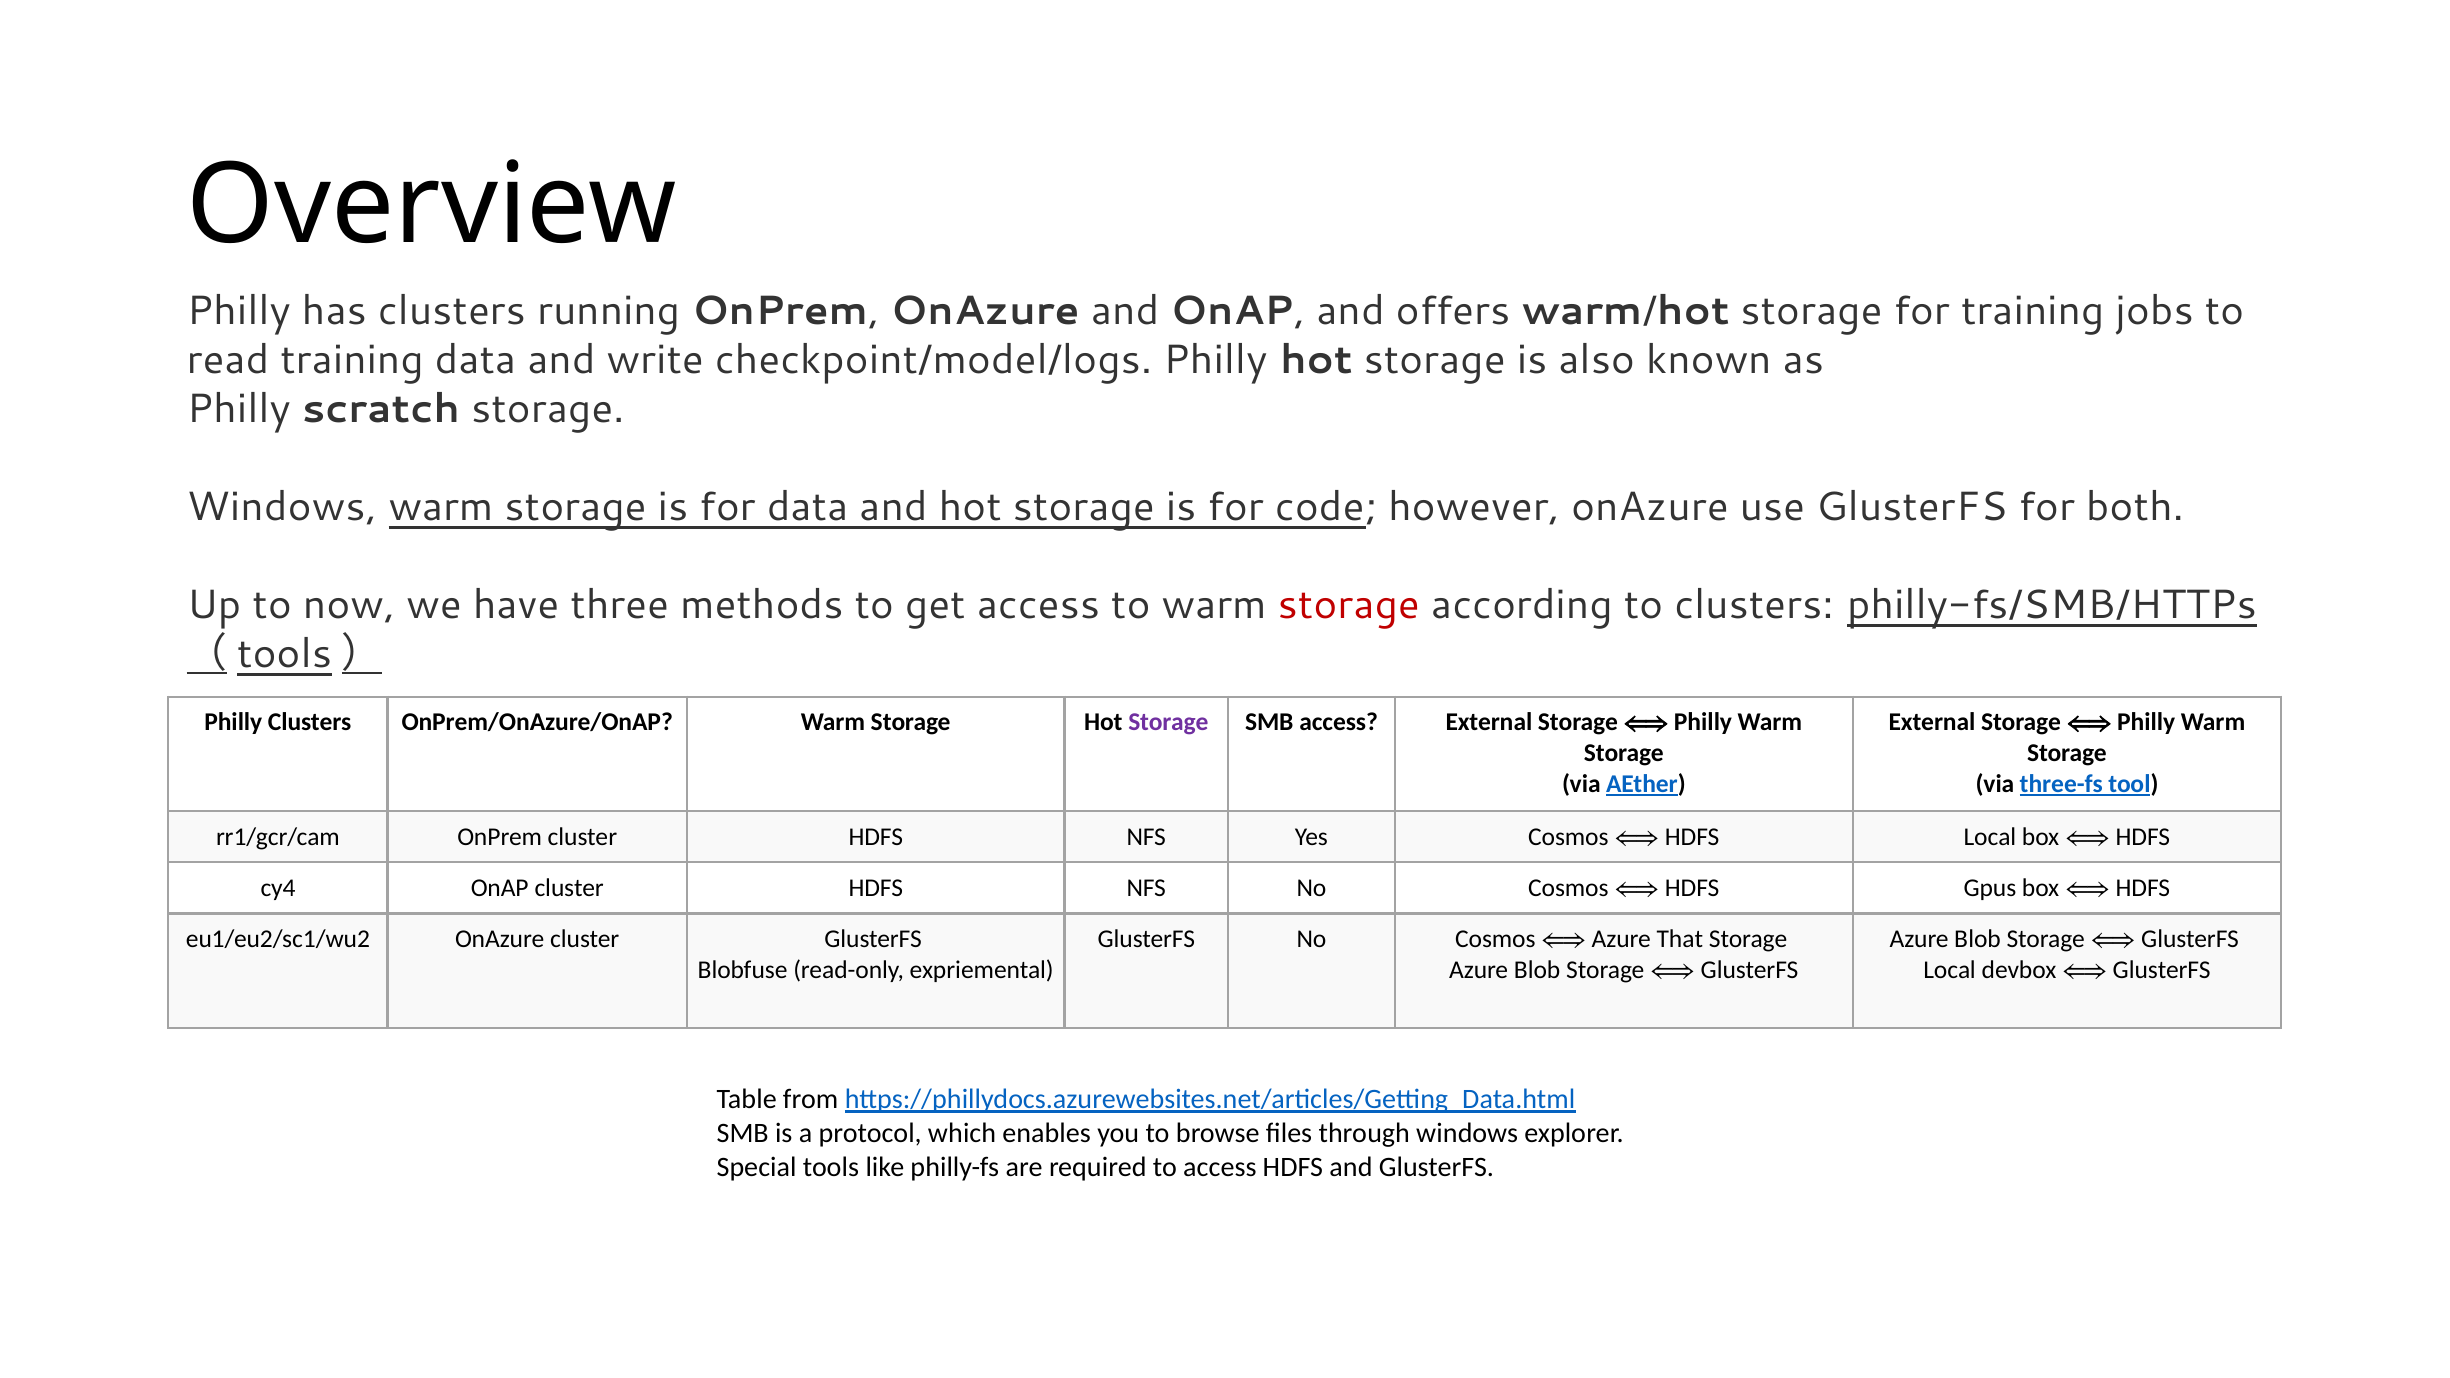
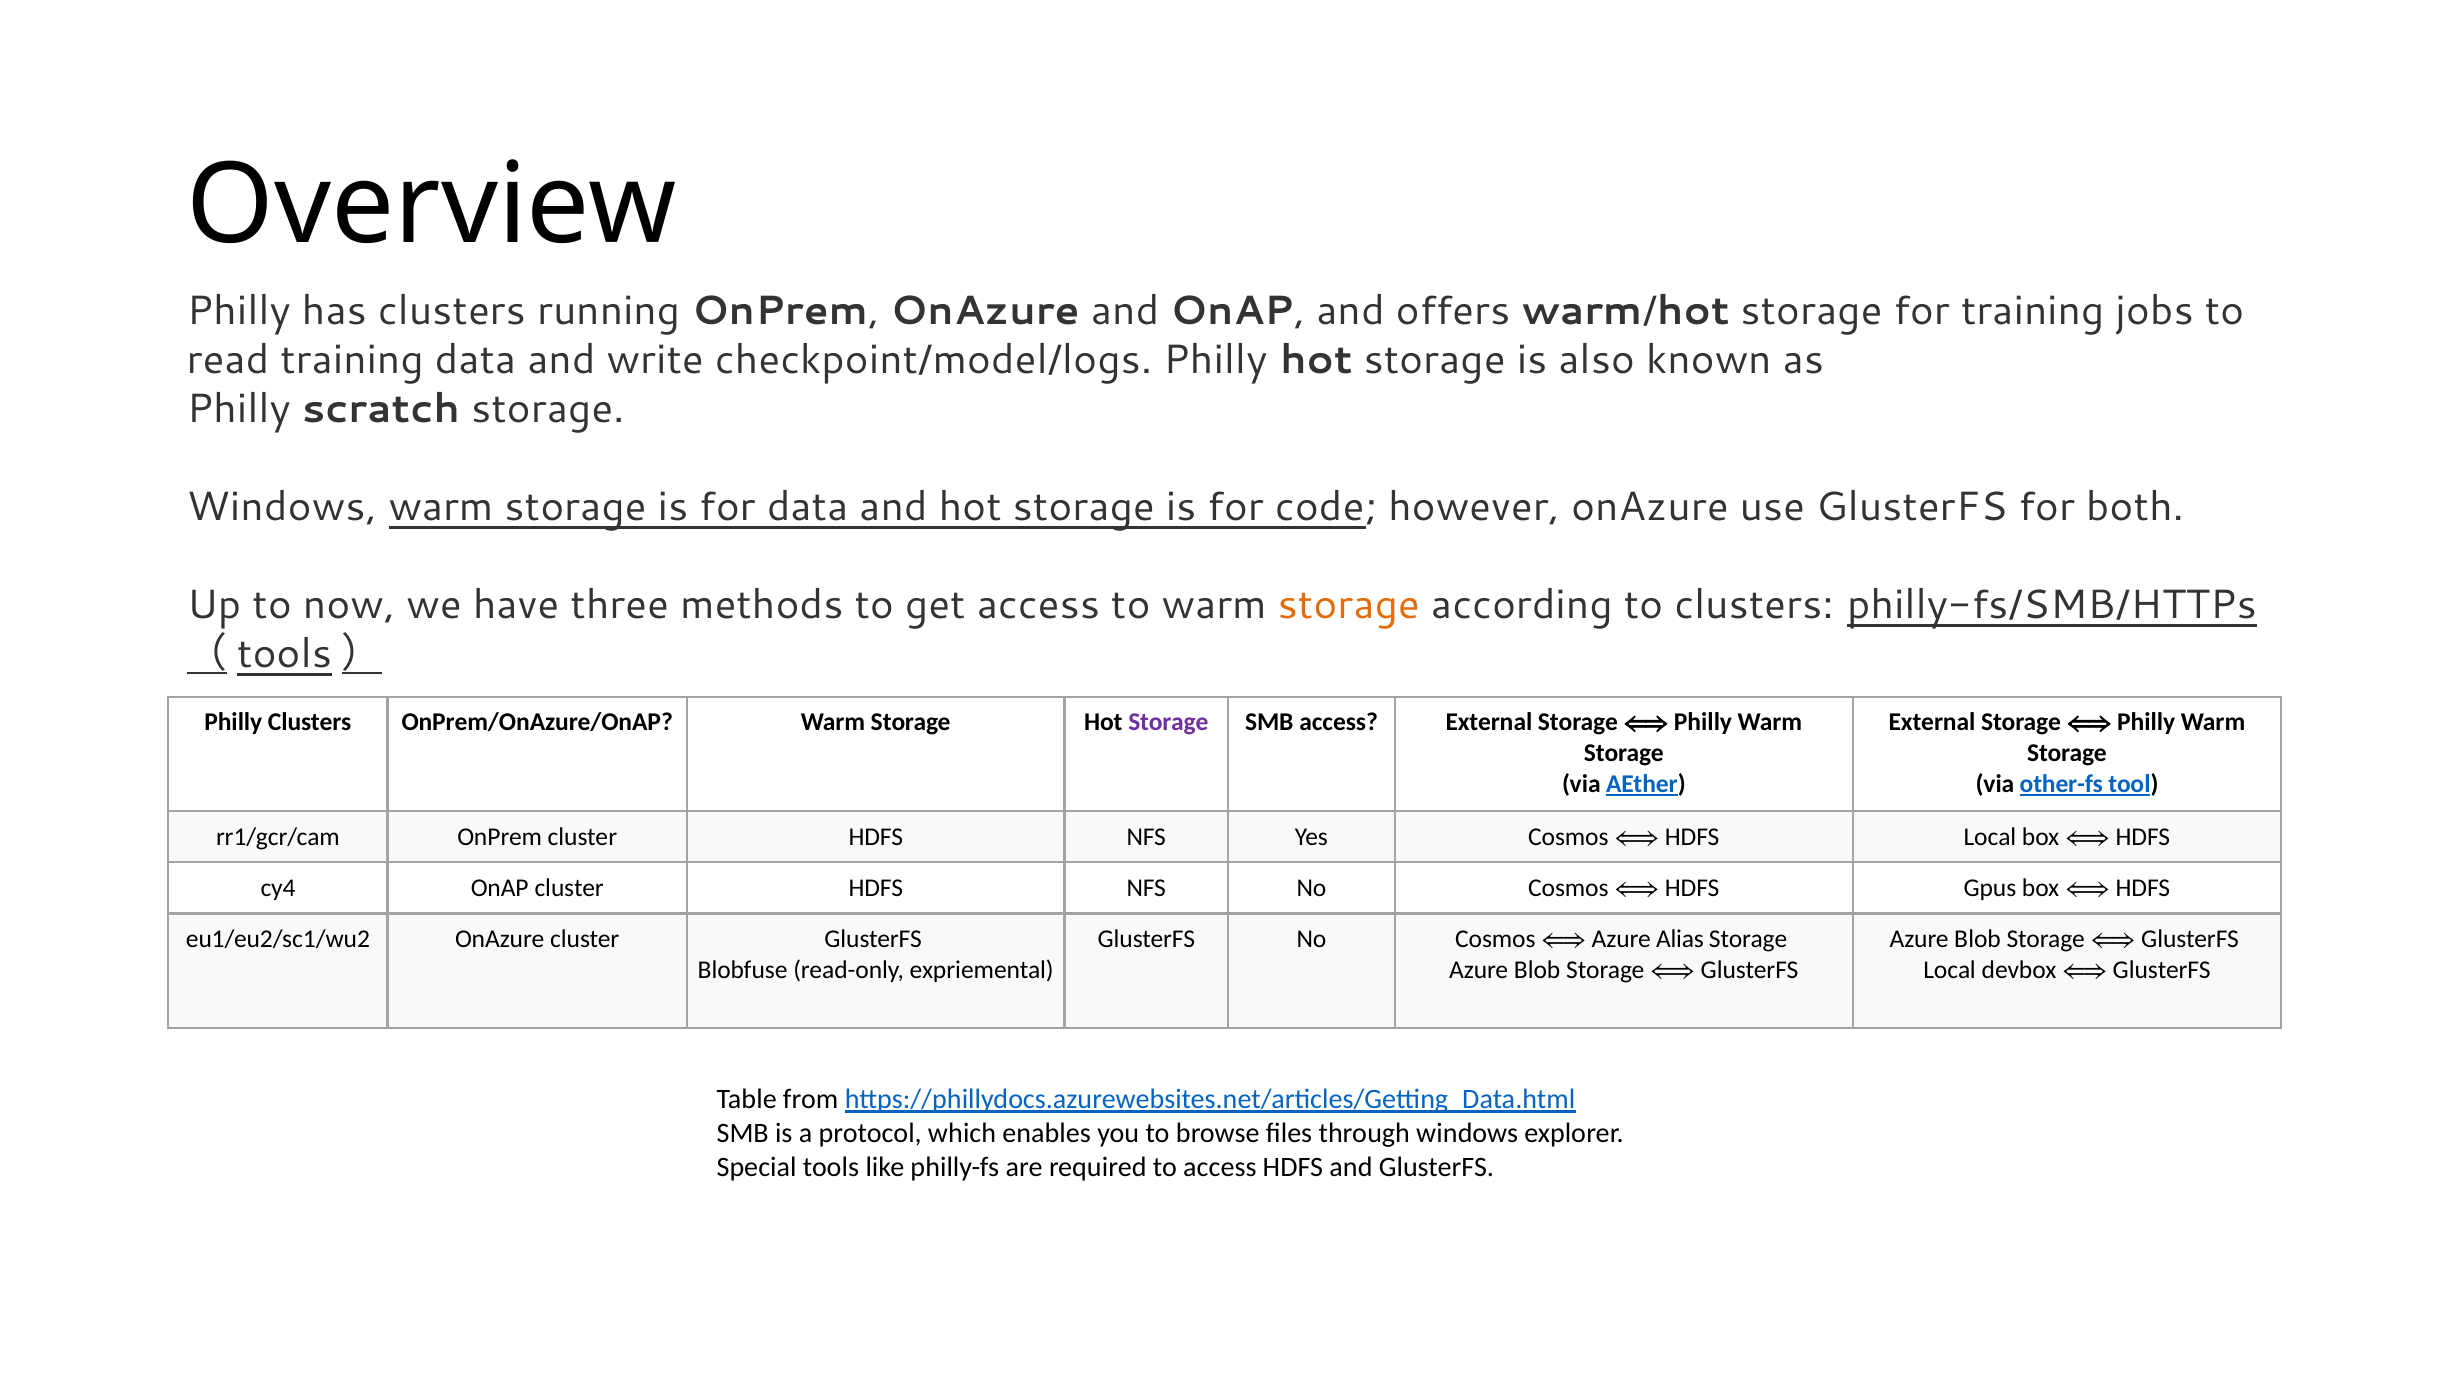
storage colour: red -> orange (1349, 605)
three-fs: three-fs -> other-fs (2061, 784)
That: That -> Alias (1680, 939)
